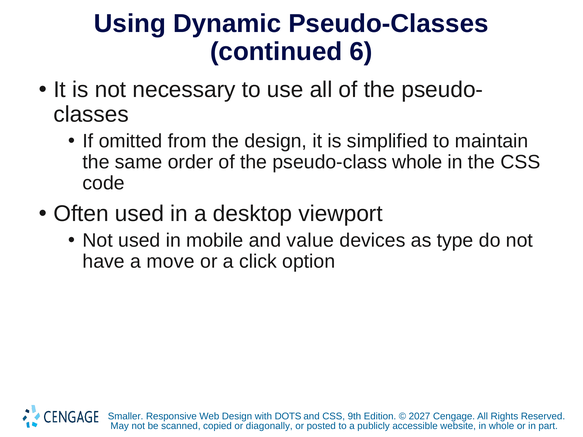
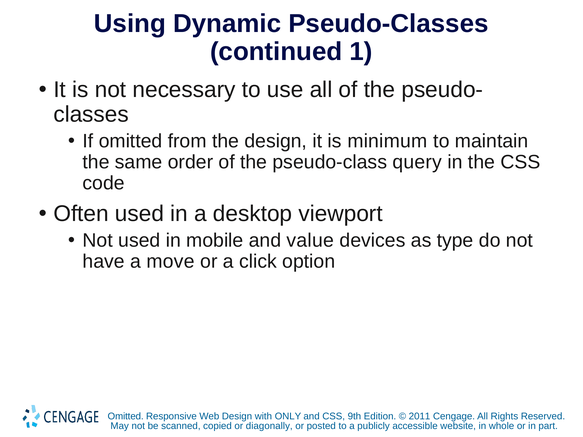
6: 6 -> 1 (361, 52)
simplified: simplified -> minimum (387, 141)
pseudo-class whole: whole -> query (417, 162)
Smaller: Smaller -> Omitted (126, 417)
DOTS: DOTS -> ONLY (288, 417)
2027: 2027 -> 2011 (420, 417)
